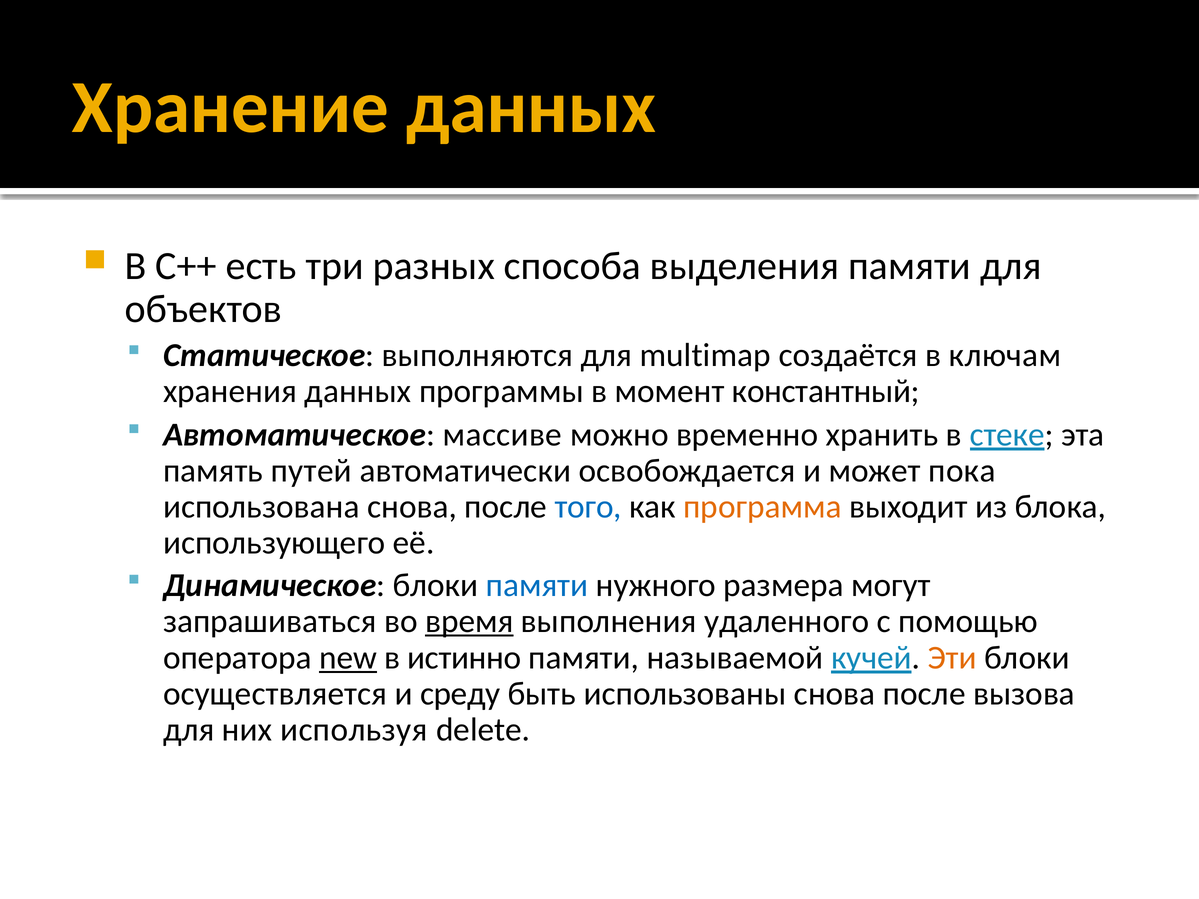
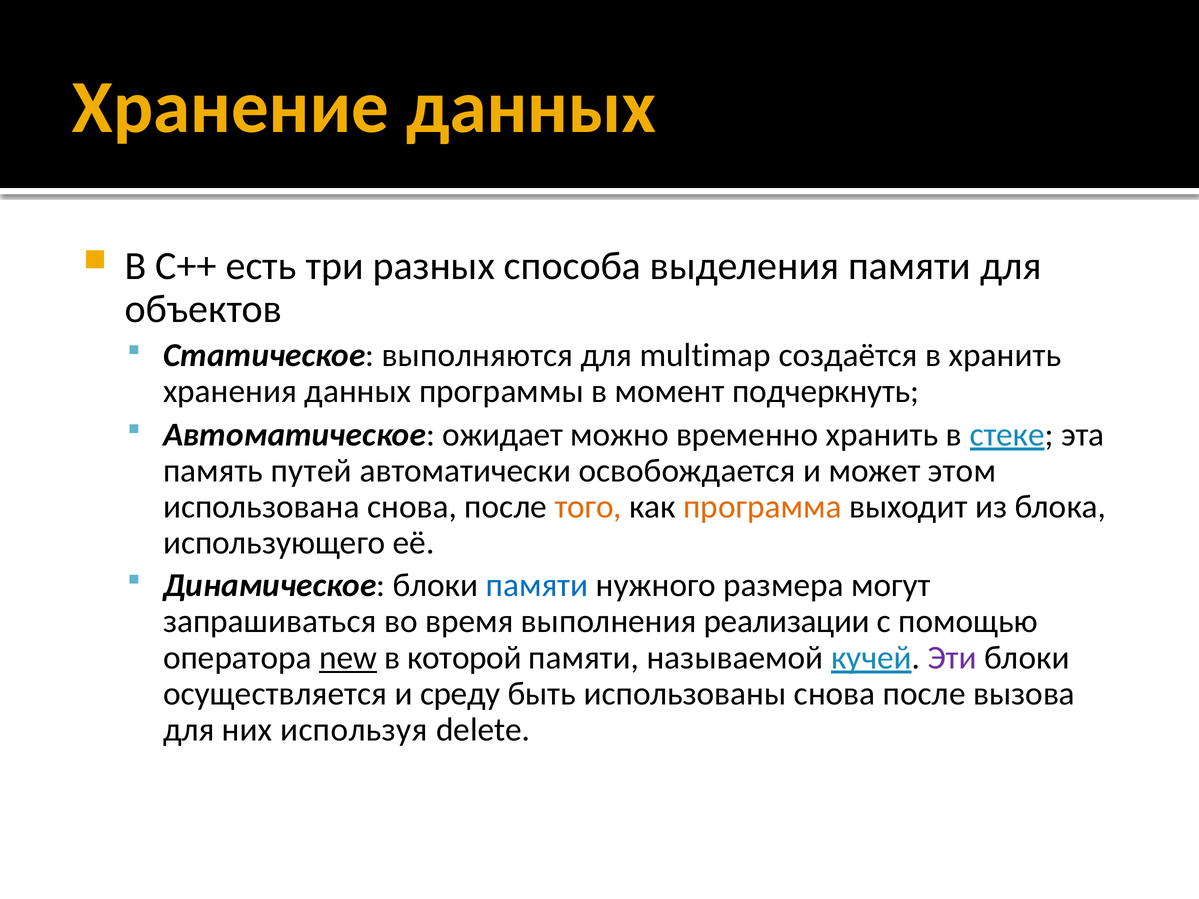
в ключам: ключам -> хранить (1005, 355)
константный: константный -> подчеркнуть (826, 391)
массиве: массиве -> ожидает (503, 435)
пока: пока -> этом (962, 471)
того colour: blue -> orange (588, 507)
время underline: present -> none (469, 621)
удаленного: удаленного -> реализации (787, 621)
истинно: истинно -> которой (464, 658)
Эти colour: orange -> purple (952, 658)
